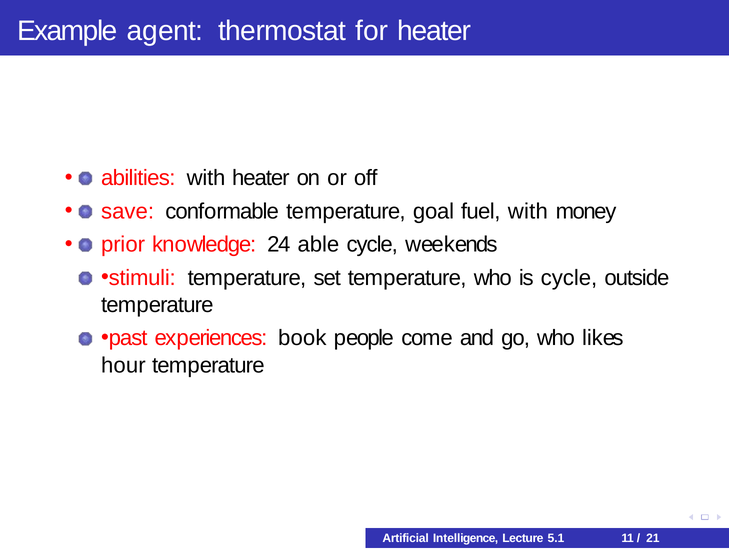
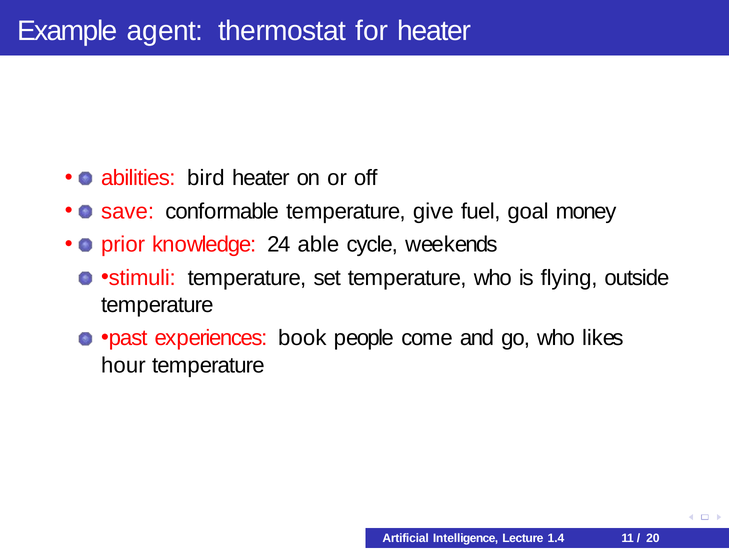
abilities with: with -> bird (206, 178)
goal: goal -> give (433, 211)
fuel with: with -> goal (528, 211)
is cycle: cycle -> flying (569, 278)
5.1: 5.1 -> 1.4 (556, 538)
21: 21 -> 20 (653, 538)
